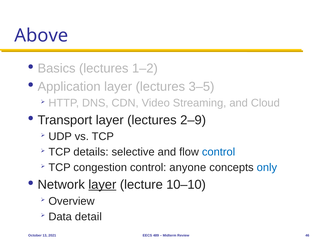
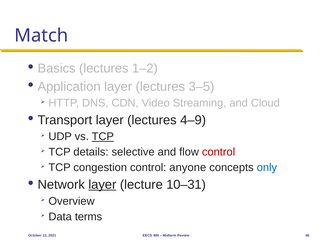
Above: Above -> Match (41, 36)
2–9: 2–9 -> 4–9 (193, 120)
TCP underline: none -> present (103, 137)
control colour: blue -> red (219, 152)
10–10: 10–10 -> 10–31 (186, 185)
detail: detail -> terms (89, 217)
